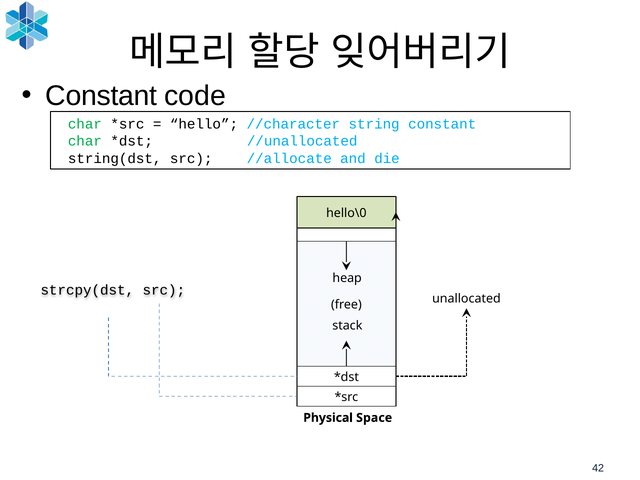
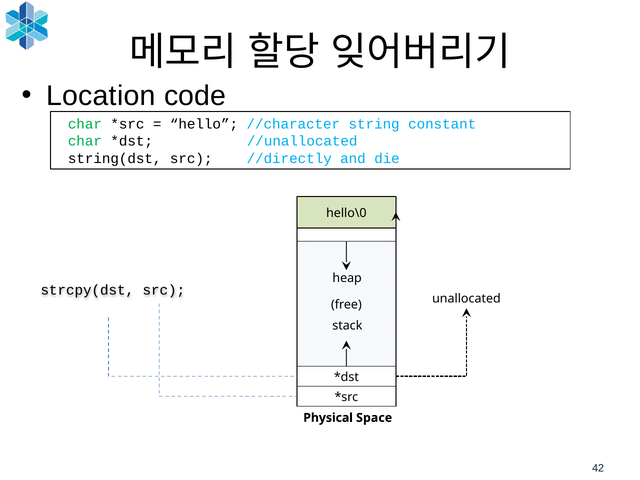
Constant: Constant -> Location (101, 96)
//allocate: //allocate -> //directly (289, 158)
